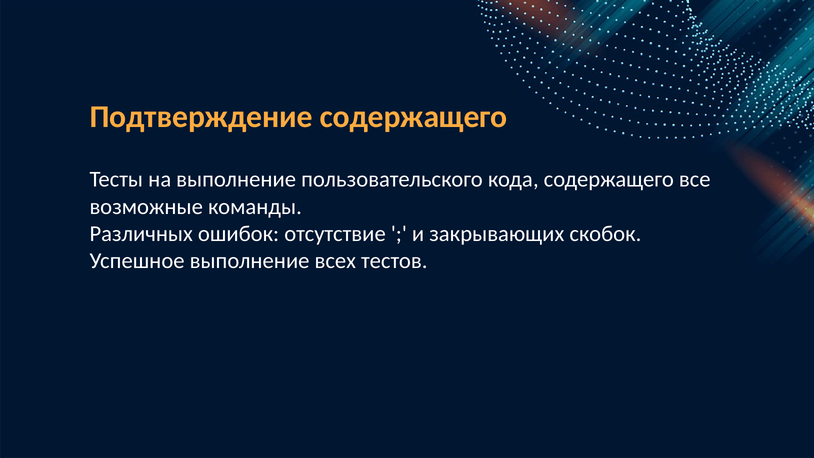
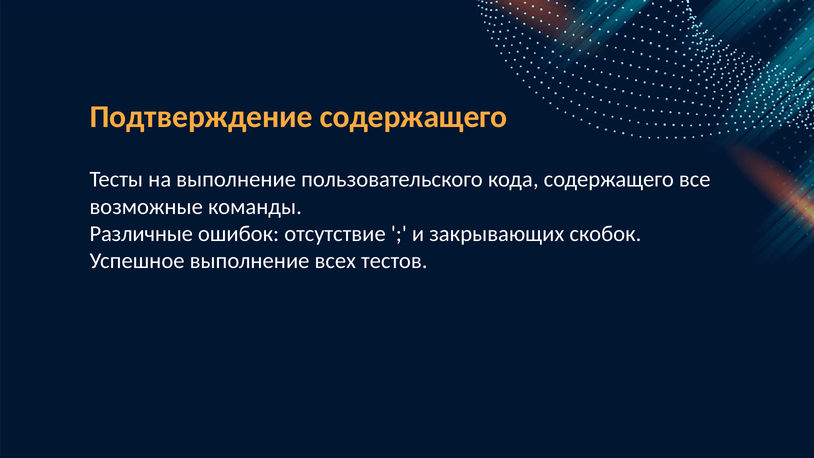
Различных: Различных -> Различные (141, 234)
